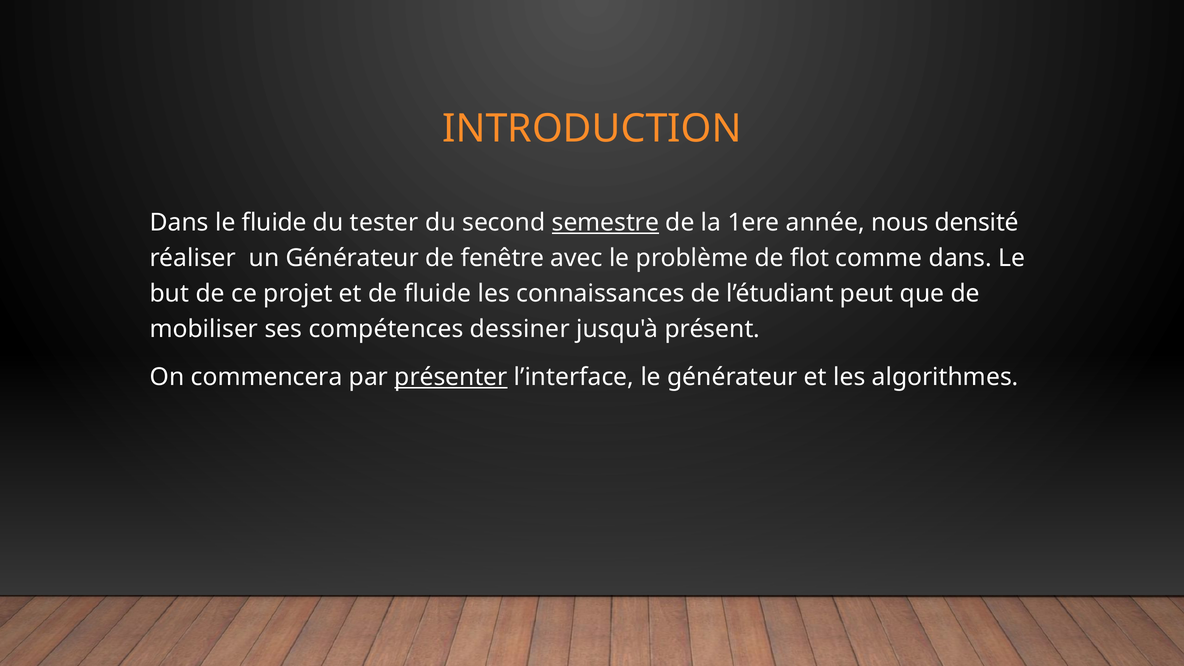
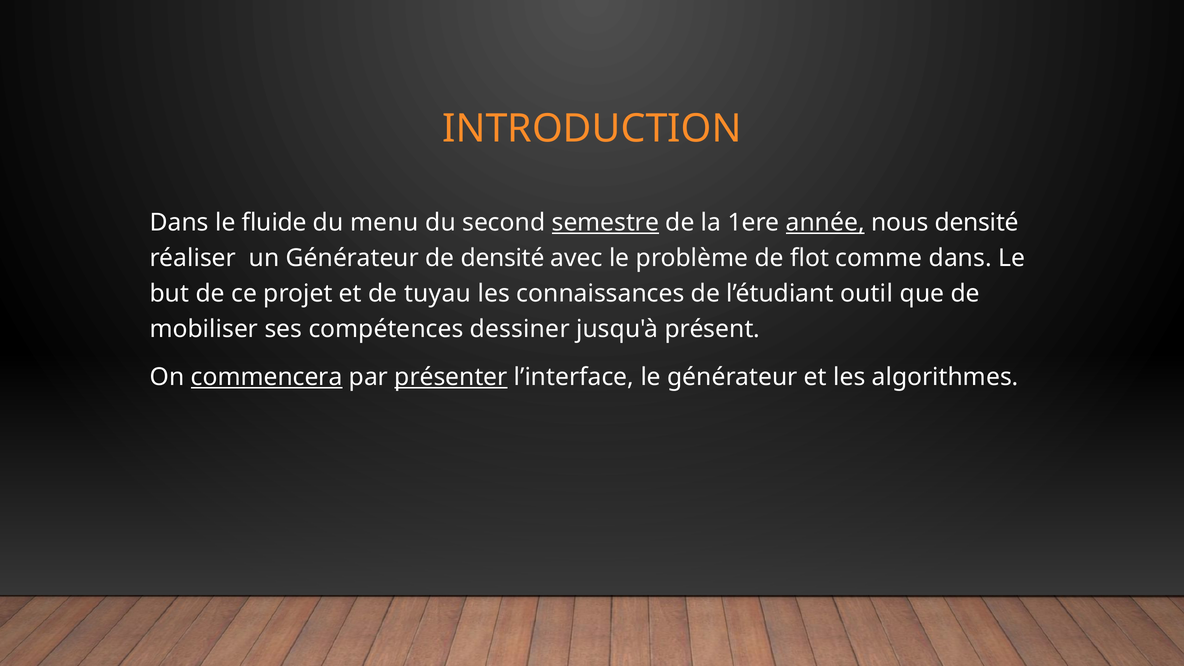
tester: tester -> menu (384, 223)
année underline: none -> present (825, 223)
de fenêtre: fenêtre -> densité (503, 258)
de fluide: fluide -> tuyau (438, 294)
peut: peut -> outil (867, 294)
commencera underline: none -> present (267, 377)
